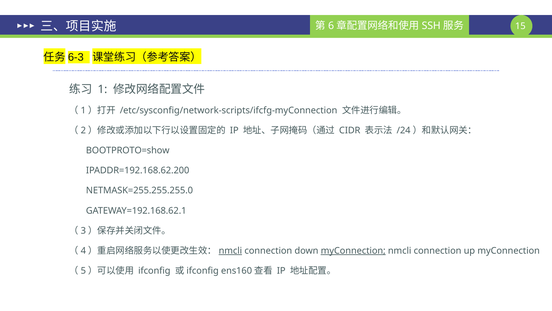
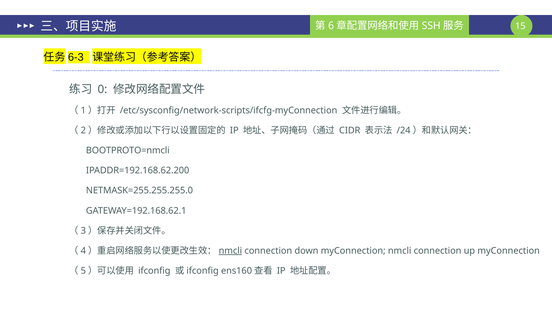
1: 1 -> 0 (102, 89)
BOOTPROTO=show: BOOTPROTO=show -> BOOTPROTO=nmcli (128, 150)
myConnection underline: present -> none (353, 250)
